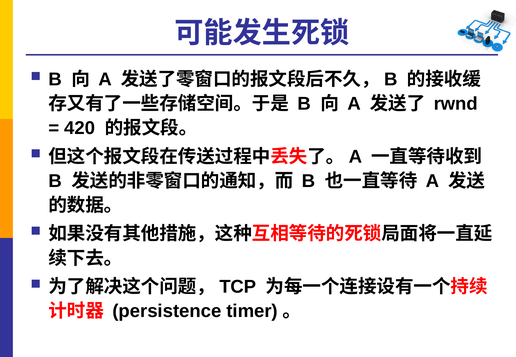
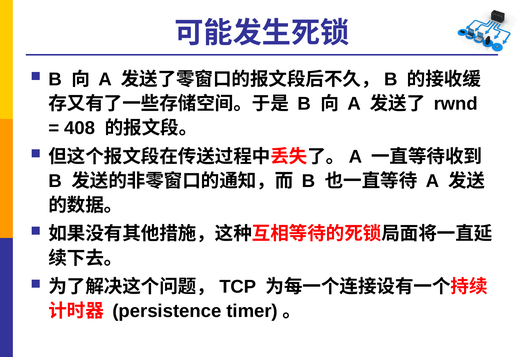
420: 420 -> 408 (80, 128)
